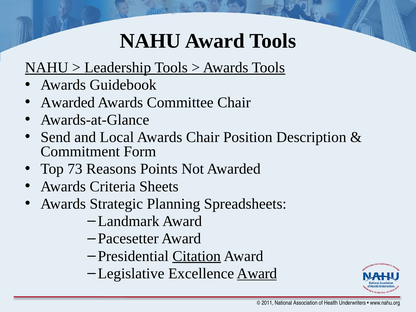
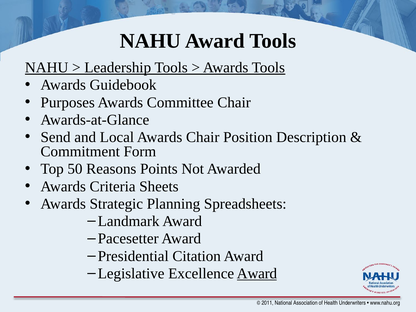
Awarded: Awarded -> Purposes (68, 102)
73: 73 -> 50 (75, 169)
Citation underline: present -> none (197, 256)
